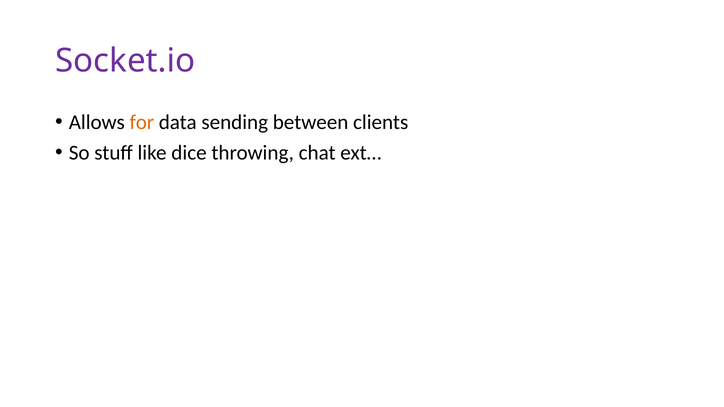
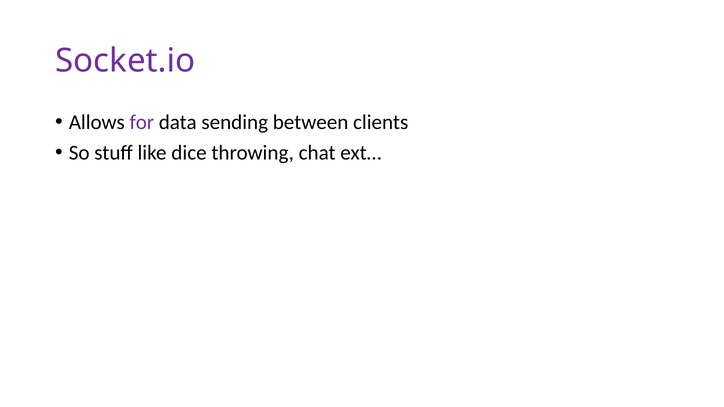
for colour: orange -> purple (142, 122)
